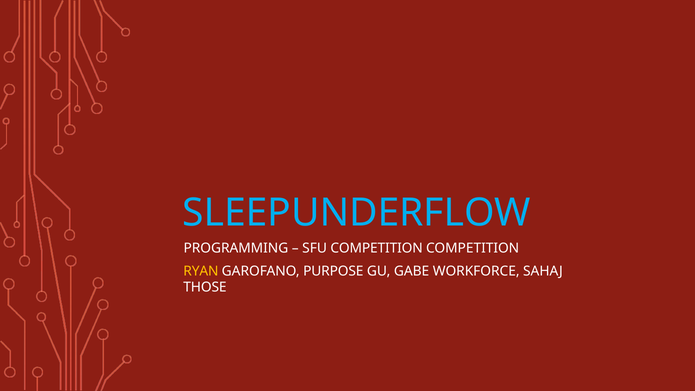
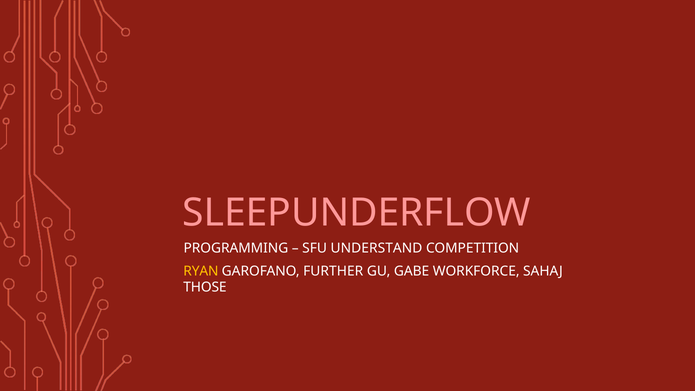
SLEEPUNDERFLOW colour: light blue -> pink (357, 213)
SFU COMPETITION: COMPETITION -> UNDERSTAND (376, 248)
PURPOSE: PURPOSE -> FURTHER (333, 271)
